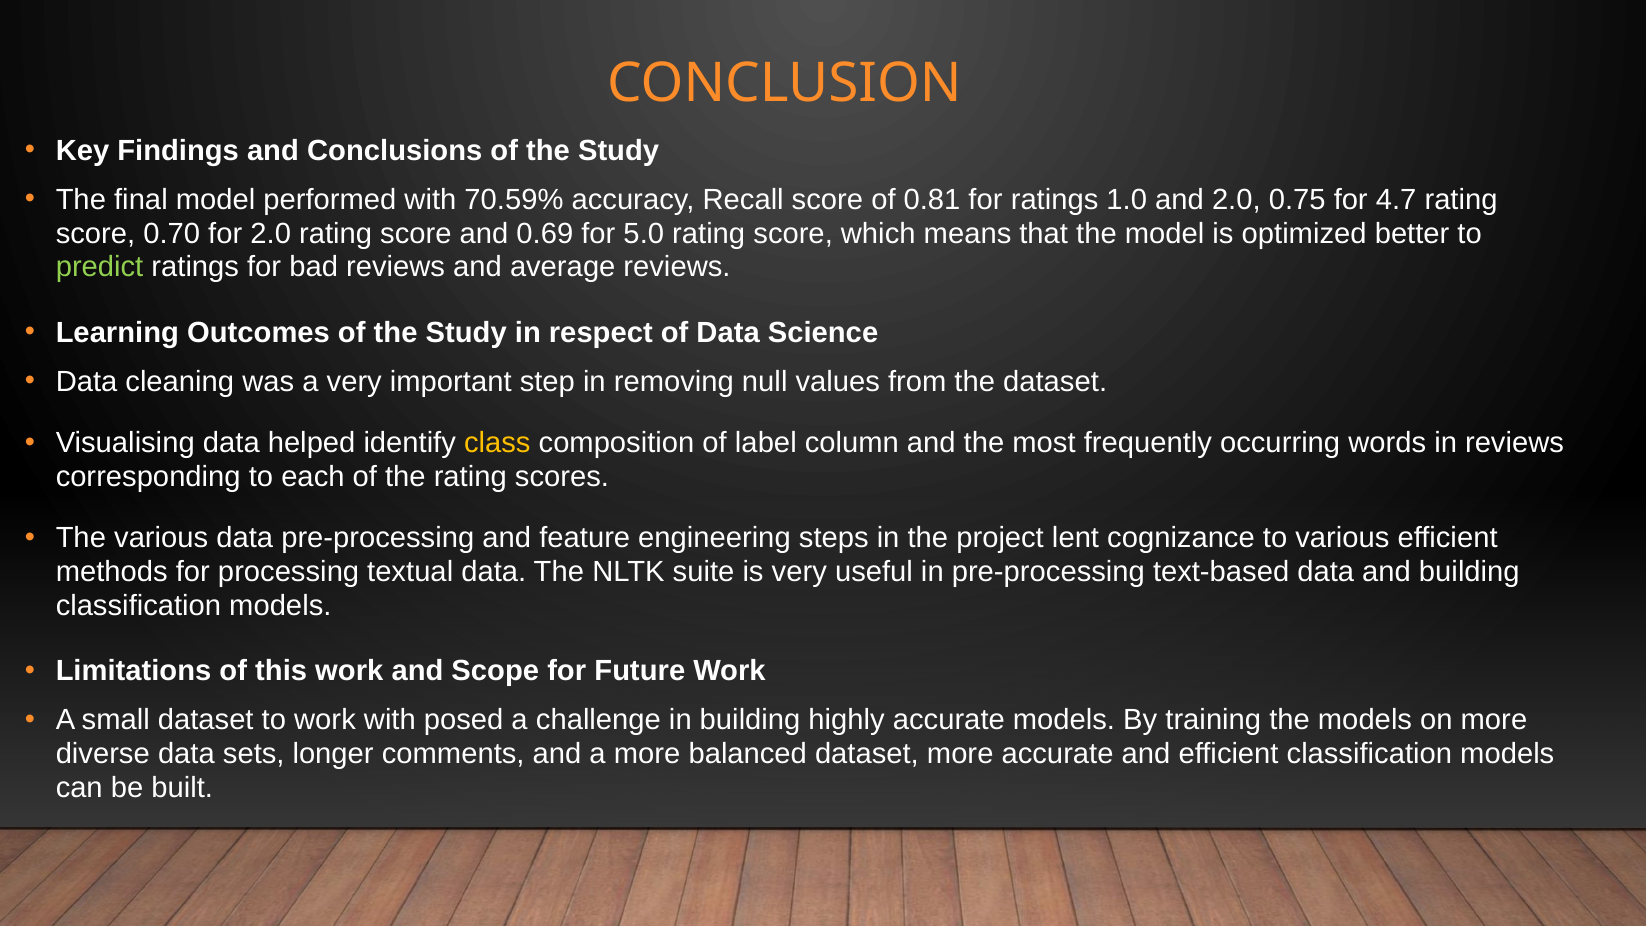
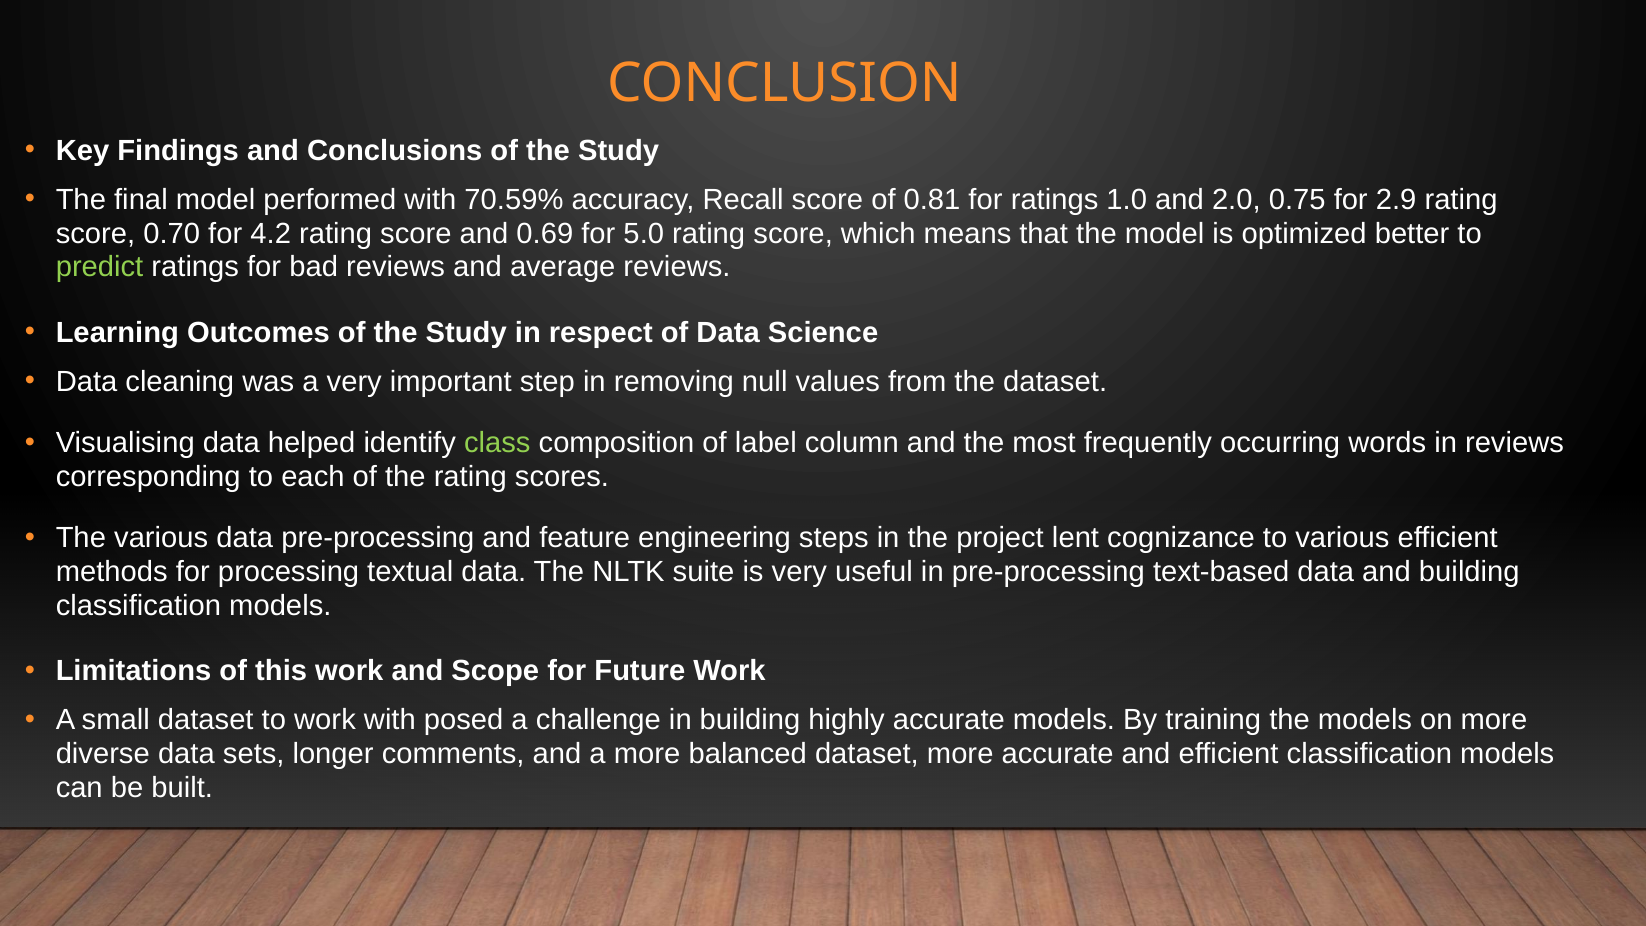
4.7: 4.7 -> 2.9 (1396, 200)
for 2.0: 2.0 -> 4.2 (271, 233)
class colour: yellow -> light green (497, 443)
